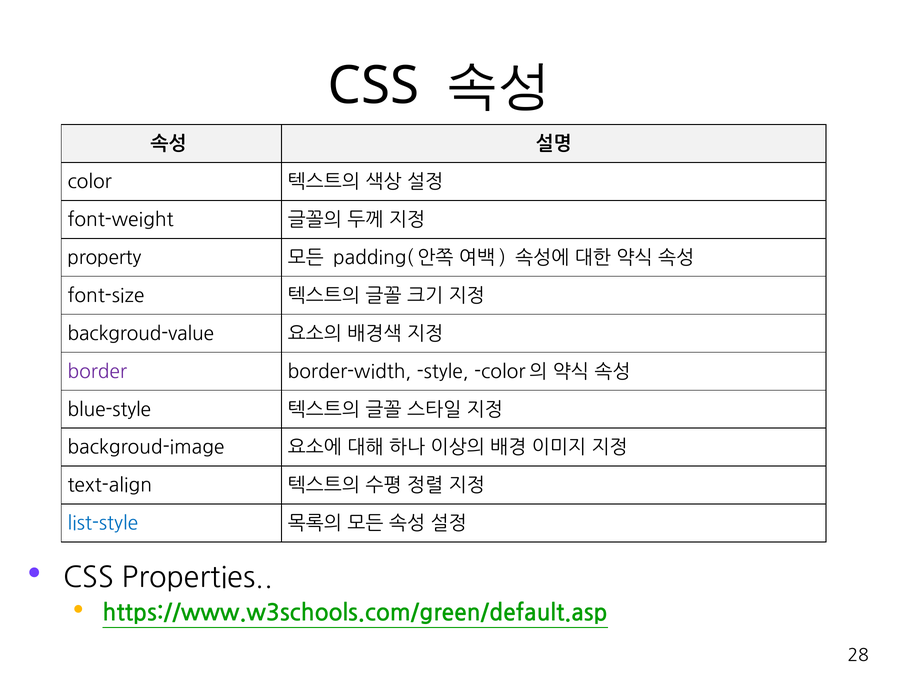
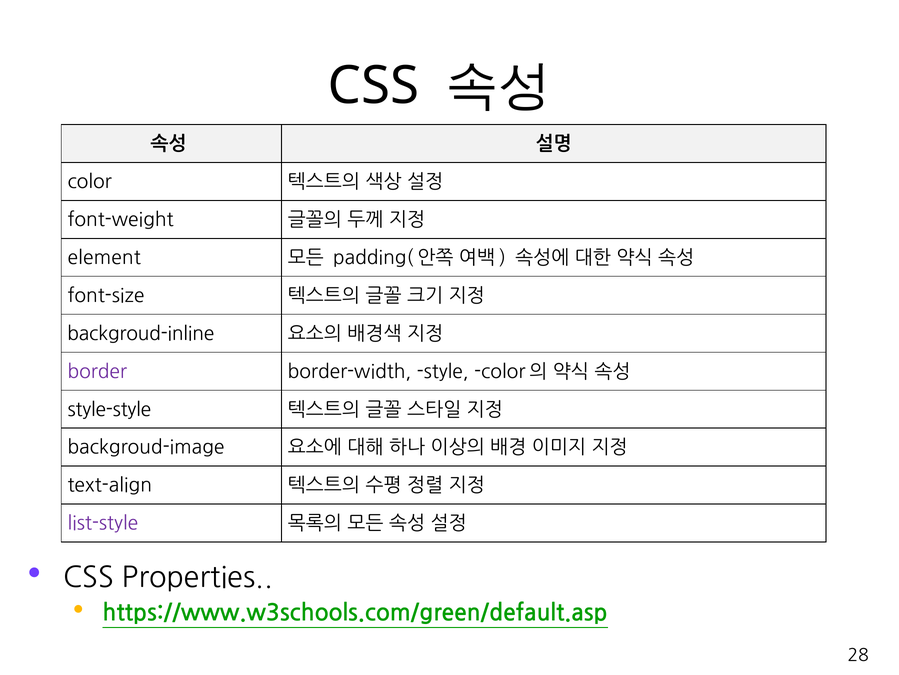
property: property -> element (104, 258)
backgroud-value: backgroud-value -> backgroud-inline (141, 333)
blue-style: blue-style -> style-style (109, 409)
list-style colour: blue -> purple (103, 523)
